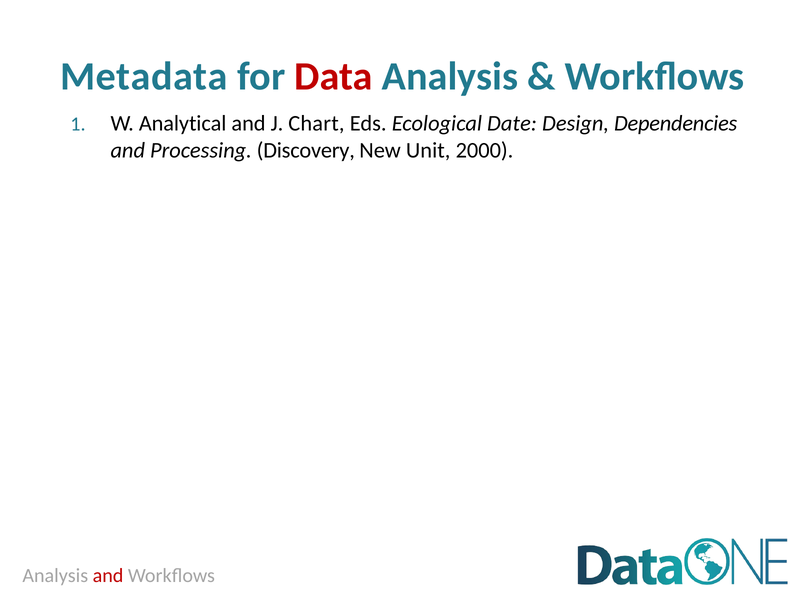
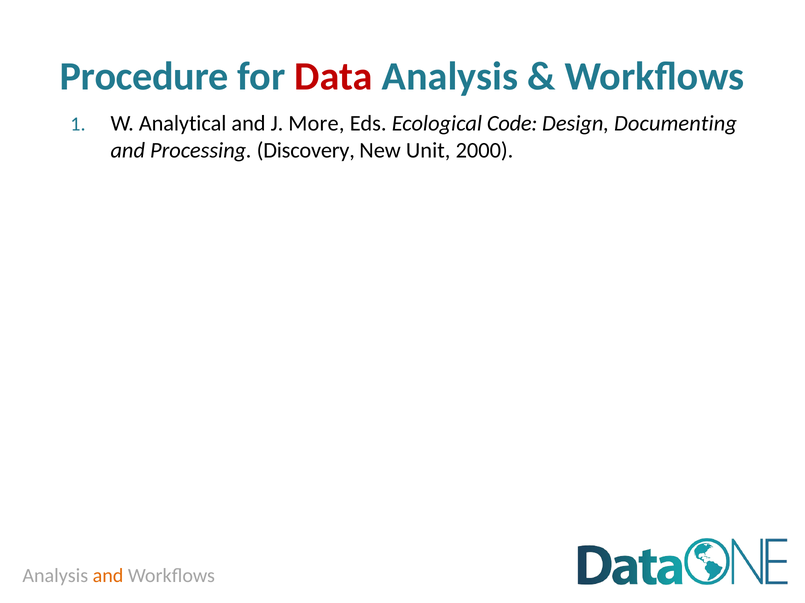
Metadata: Metadata -> Procedure (144, 77)
Chart: Chart -> More (316, 124)
Date: Date -> Code (512, 124)
Dependencies: Dependencies -> Documenting (676, 124)
and colour: red -> orange (108, 577)
